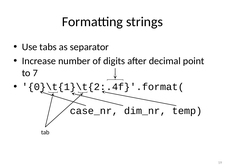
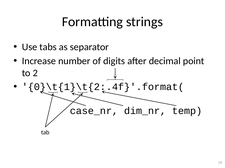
7: 7 -> 2 (35, 73)
